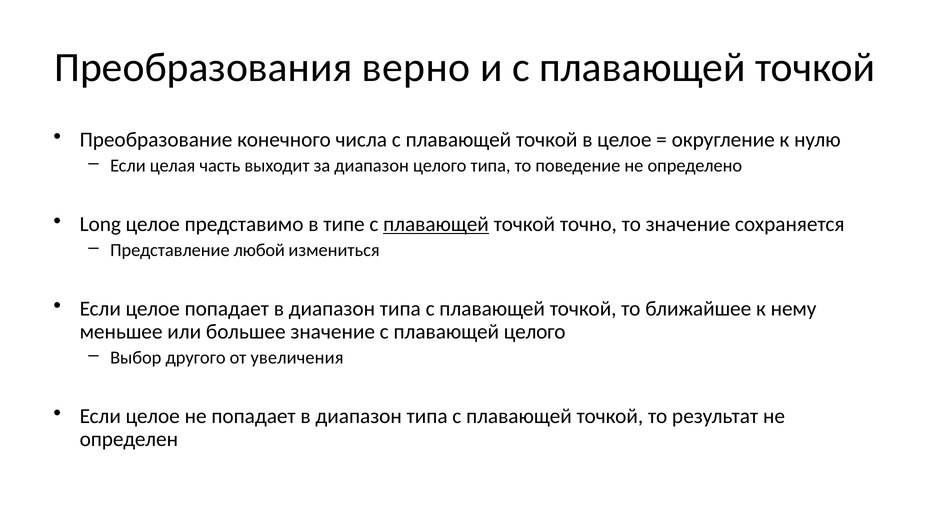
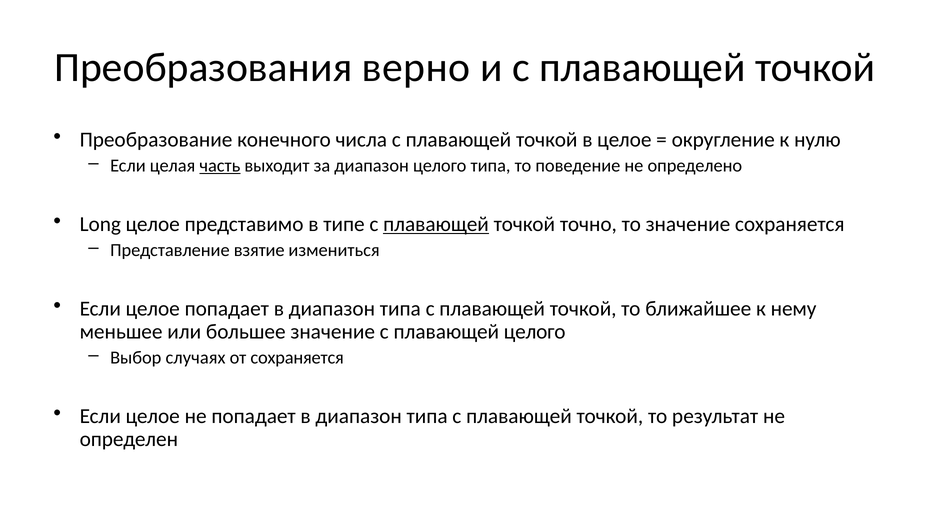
часть underline: none -> present (220, 166)
любой: любой -> взятие (259, 250)
другого: другого -> случаях (196, 358)
от увеличения: увеличения -> сохраняется (297, 358)
